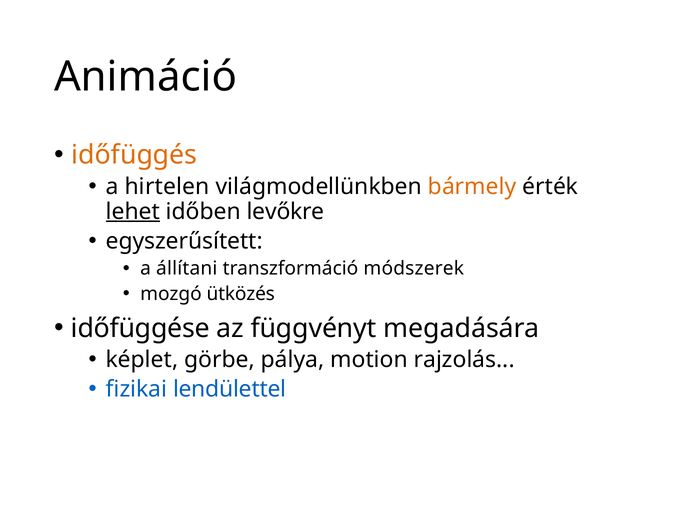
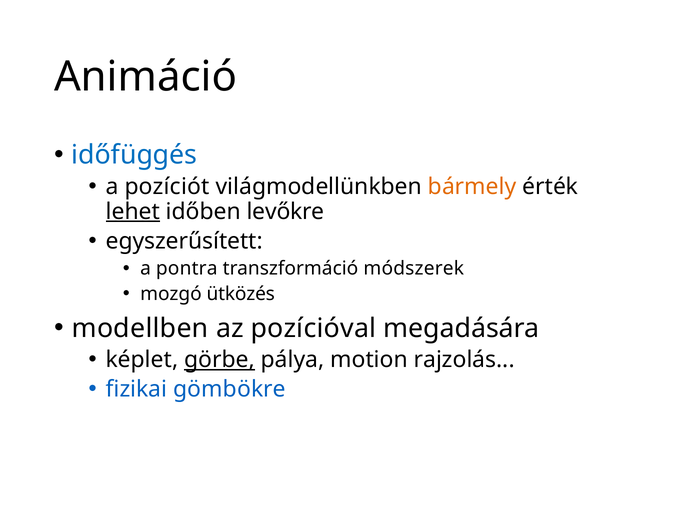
időfüggés colour: orange -> blue (134, 155)
hirtelen: hirtelen -> pozíciót (167, 187)
állítani: állítani -> pontra (187, 268)
időfüggése: időfüggése -> modellben (140, 328)
függvényt: függvényt -> pozícióval (313, 328)
görbe underline: none -> present (219, 360)
lendülettel: lendülettel -> gömbökre (230, 389)
